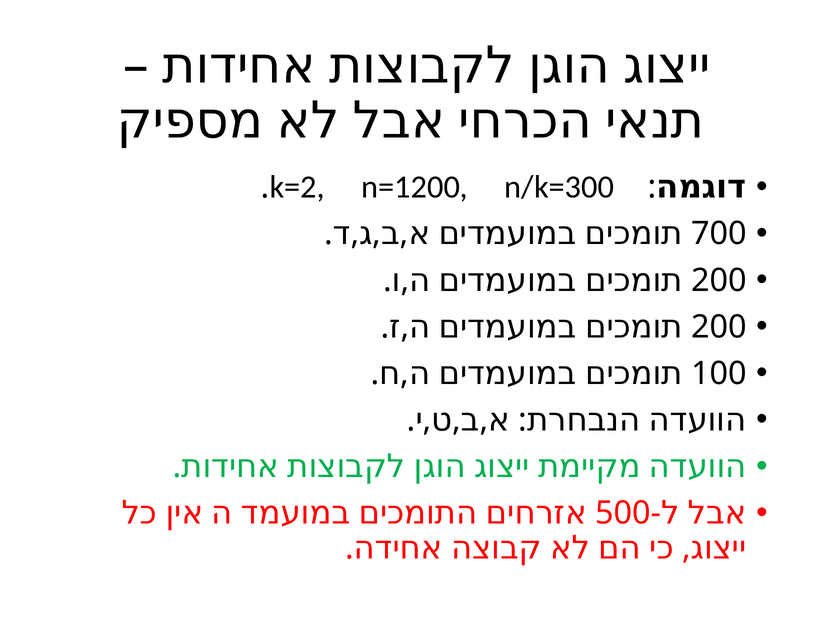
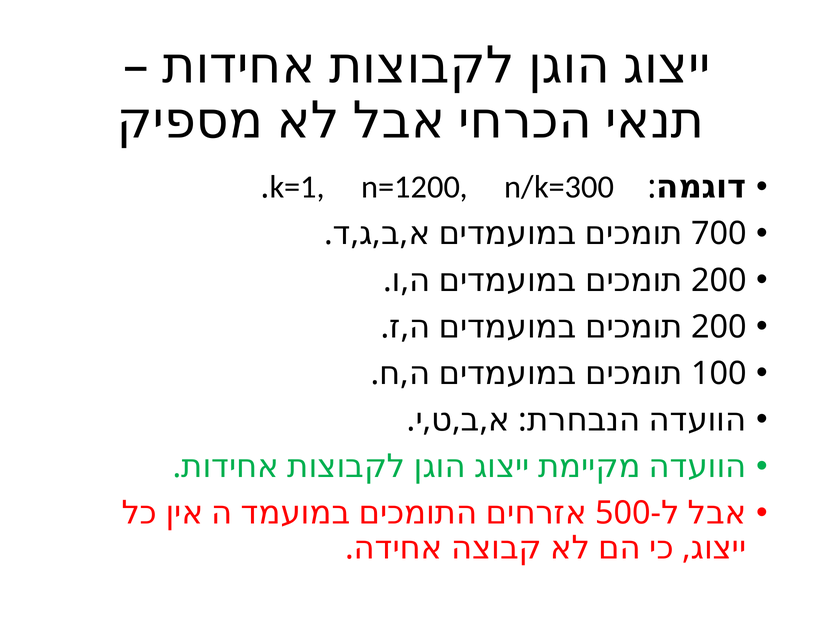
k=2: k=2 -> k=1 (297, 187)
